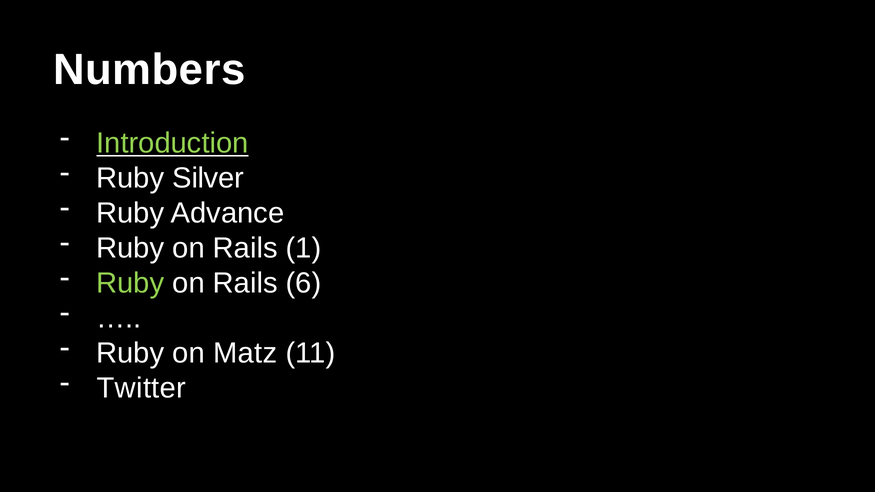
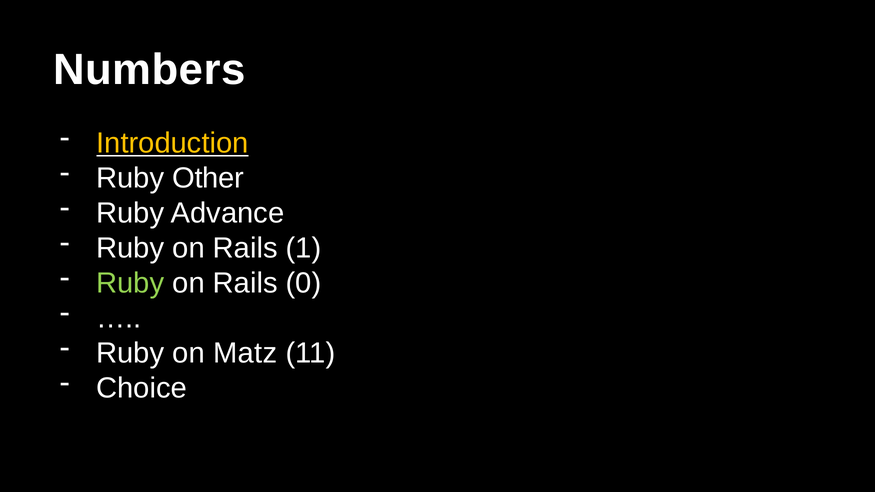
Introduction colour: light green -> yellow (172, 143)
Silver: Silver -> Other (208, 178)
6: 6 -> 0 (304, 283)
Twitter: Twitter -> Choice (142, 388)
